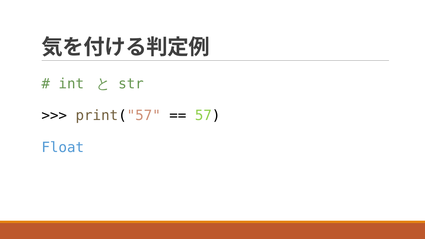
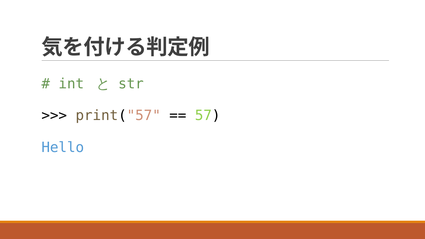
Float: Float -> Hello (63, 147)
